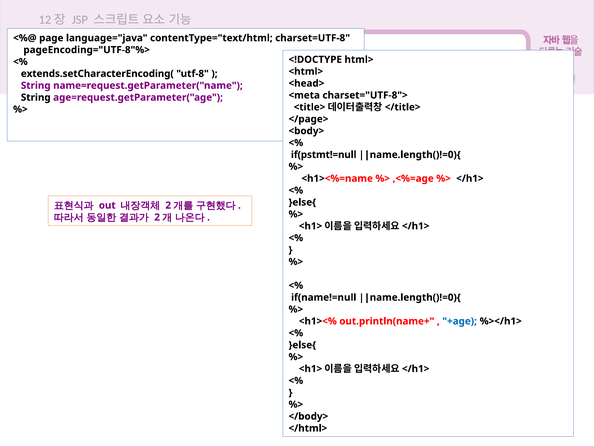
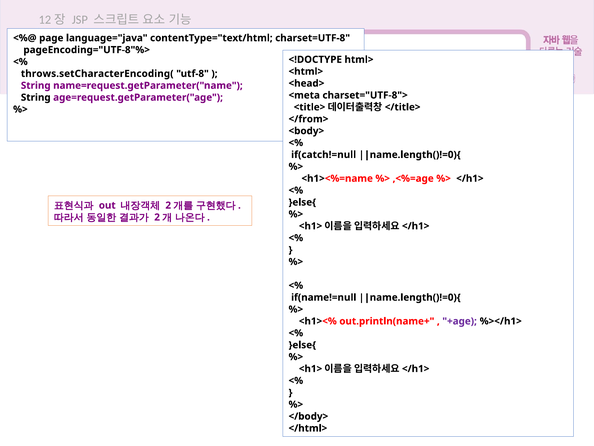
extends.setCharacterEncoding(: extends.setCharacterEncoding( -> throws.setCharacterEncoding( (97, 74)
</page>: </page> -> </from> (308, 119)
if(pstmt!=null: if(pstmt!=null -> if(catch!=null (324, 155)
+age colour: blue -> purple (460, 321)
